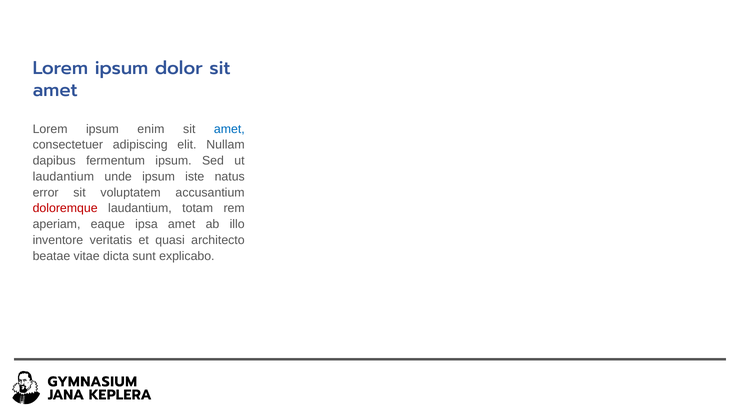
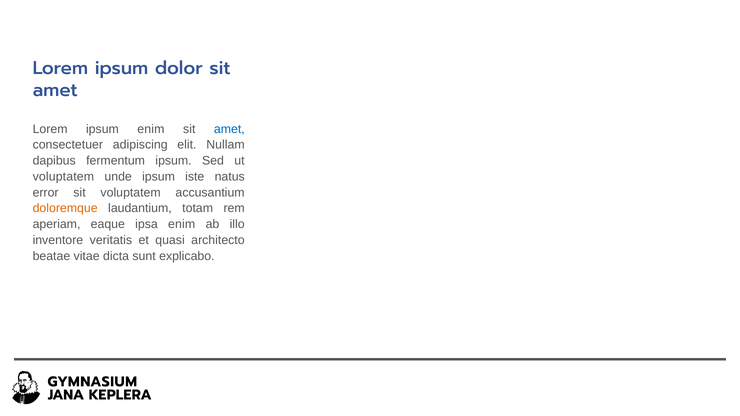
laudantium: laudantium -> voluptatem (63, 177)
doloremque colour: red -> orange (65, 208)
ipsa amet: amet -> enim (182, 224)
